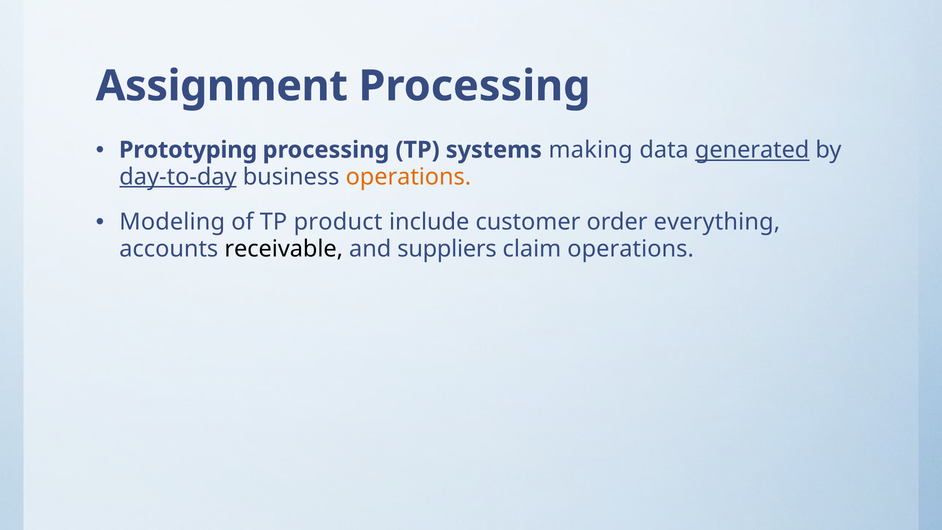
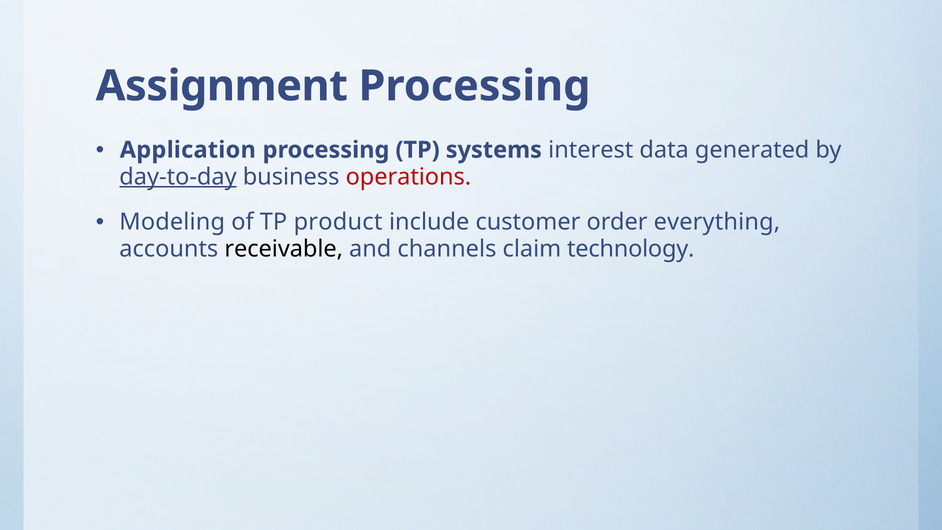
Prototyping: Prototyping -> Application (188, 150)
making: making -> interest (591, 150)
generated underline: present -> none (752, 150)
operations colour: orange -> red (408, 177)
suppliers: suppliers -> channels (447, 249)
claim operations: operations -> technology (631, 249)
